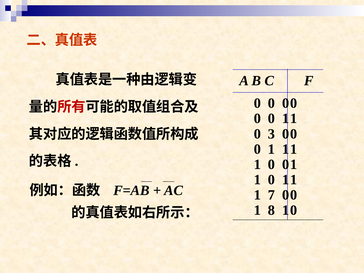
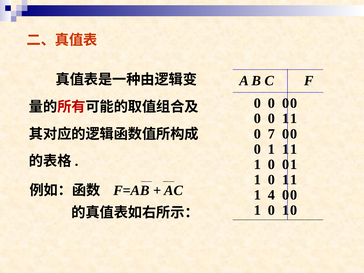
3: 3 -> 7 (271, 134)
7: 7 -> 4 (271, 195)
8: 8 -> 0 (271, 210)
